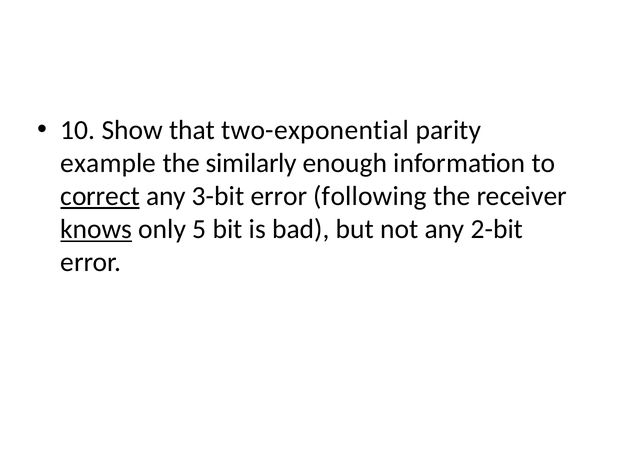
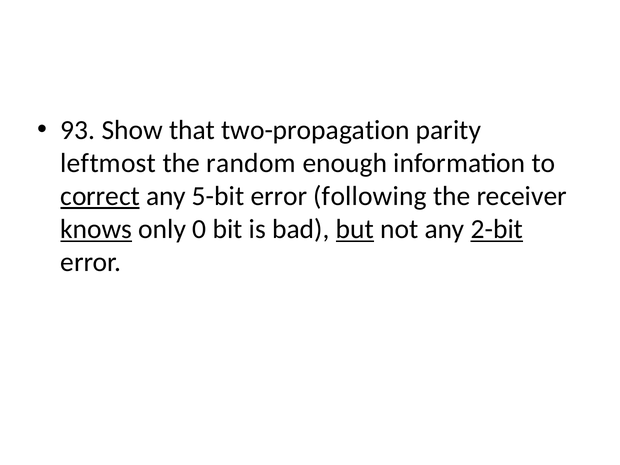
10: 10 -> 93 (78, 130)
two-exponential: two-exponential -> two-propagation (315, 130)
example: example -> leftmost (108, 163)
similarly: similarly -> random (251, 163)
3-bit: 3-bit -> 5-bit (218, 196)
5: 5 -> 0 (199, 229)
but underline: none -> present (355, 229)
2-bit underline: none -> present (497, 229)
